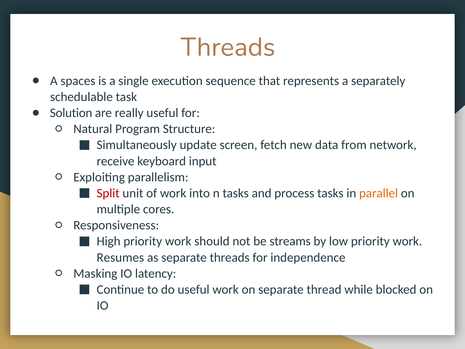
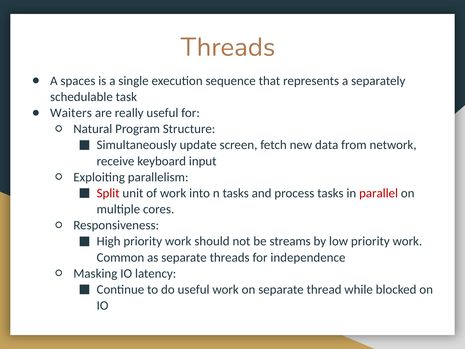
Solution: Solution -> Waiters (71, 113)
parallel colour: orange -> red (379, 193)
Resumes: Resumes -> Common (120, 257)
